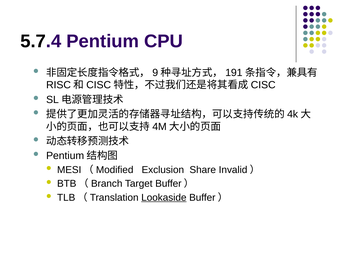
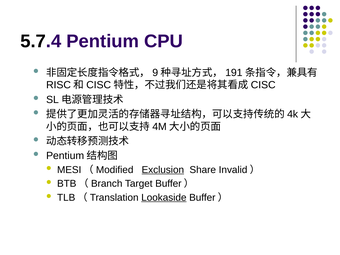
Exclusion underline: none -> present (163, 170)
